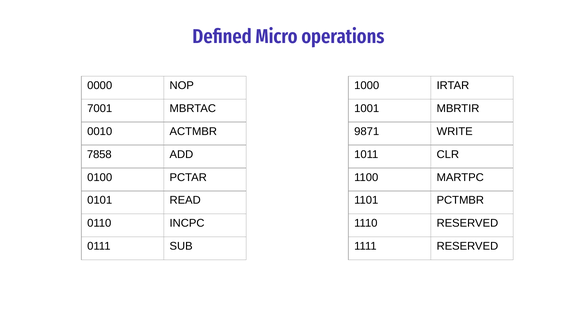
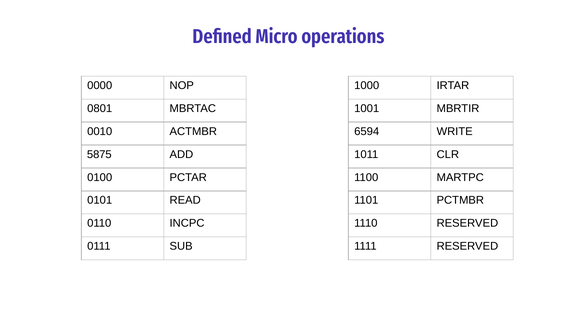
7001: 7001 -> 0801 (100, 109)
9871: 9871 -> 6594 (367, 132)
7858: 7858 -> 5875 (99, 155)
